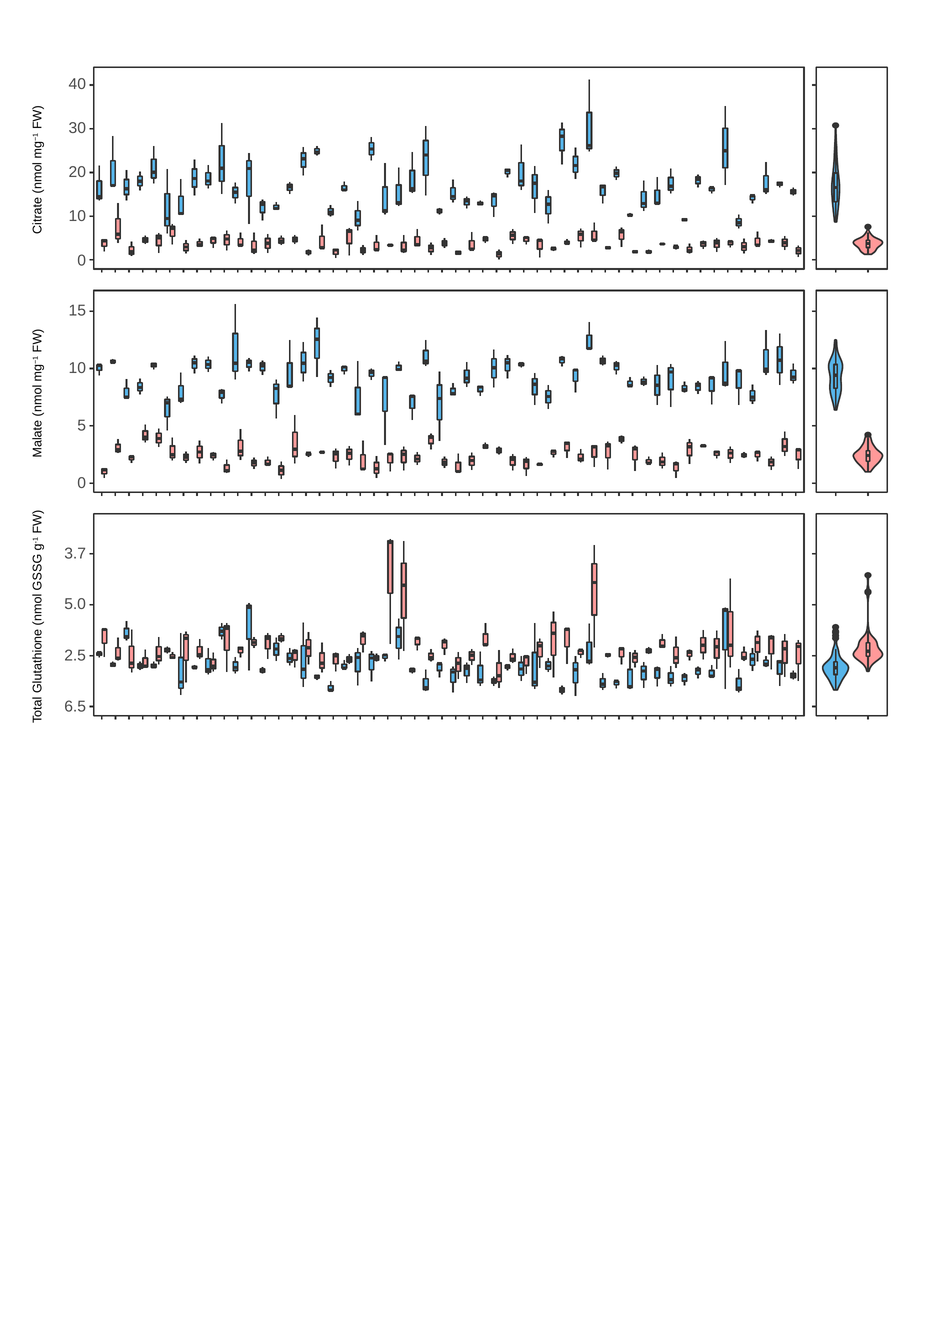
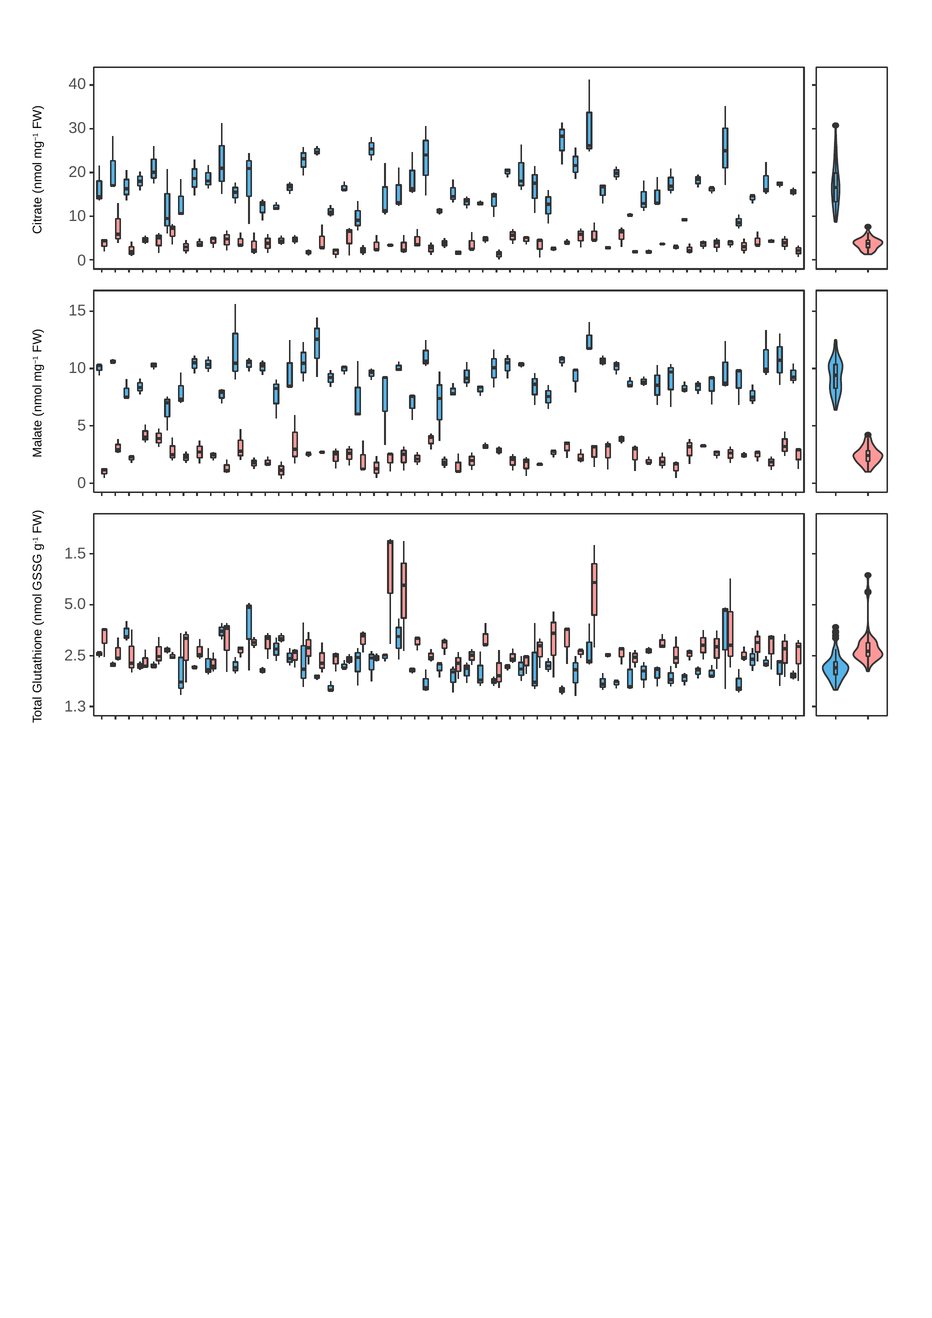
3.7: 3.7 -> 1.5 (75, 553)
6.5: 6.5 -> 1.3 (75, 707)
